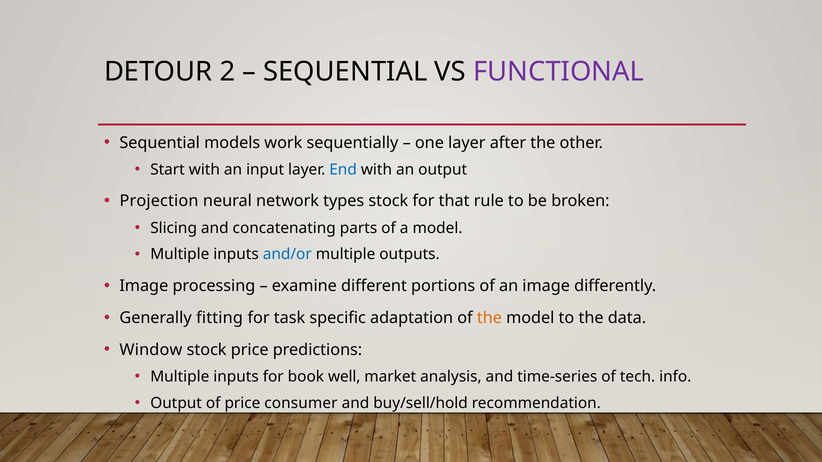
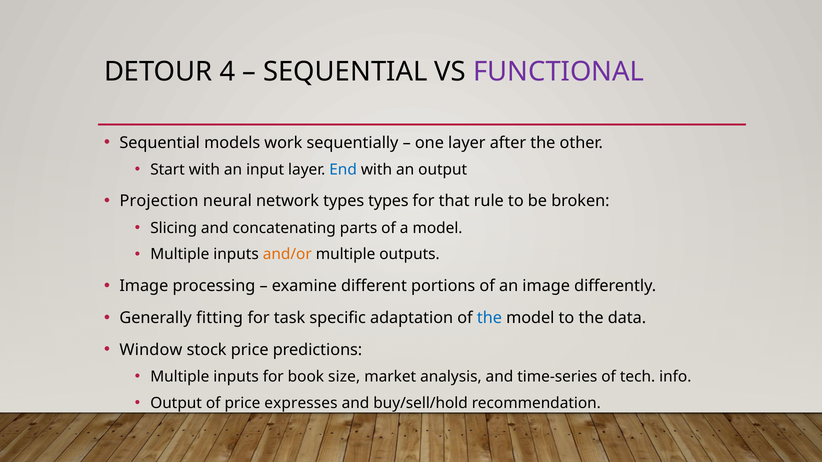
2: 2 -> 4 (227, 72)
types stock: stock -> types (388, 201)
and/or colour: blue -> orange (287, 255)
the colour: orange -> blue (489, 318)
well: well -> size (344, 377)
consumer: consumer -> expresses (301, 403)
